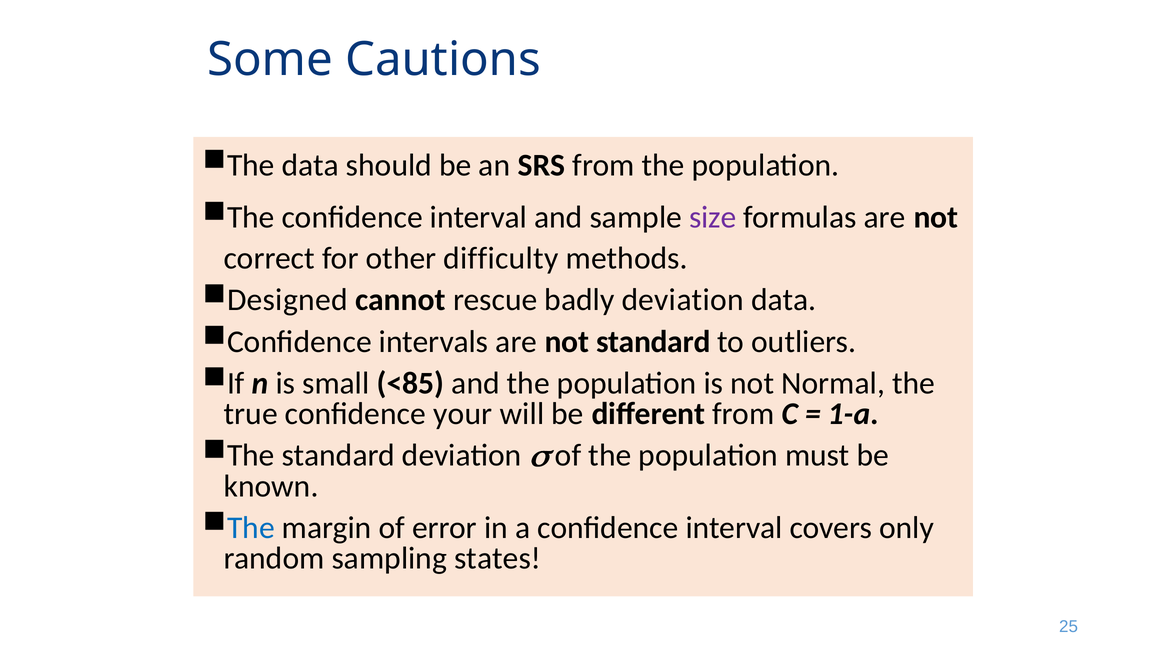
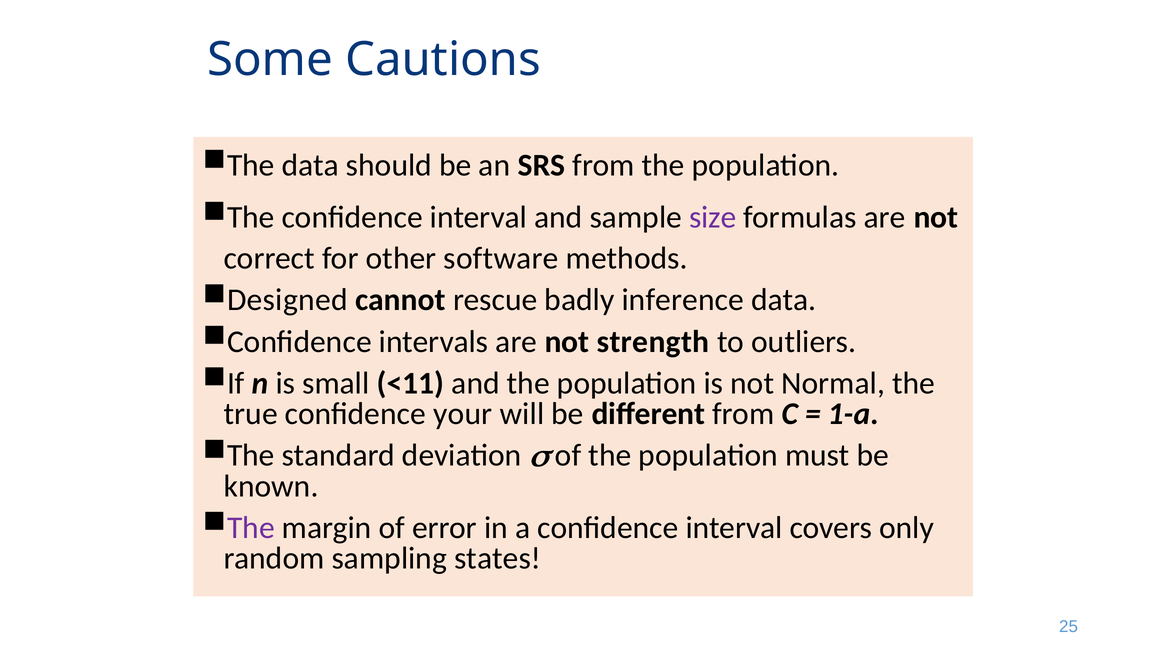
difficulty: difficulty -> software (501, 258)
badly deviation: deviation -> inference (683, 300)
not standard: standard -> strength (653, 342)
<85: <85 -> <11 (410, 384)
The colour: blue -> purple (251, 528)
